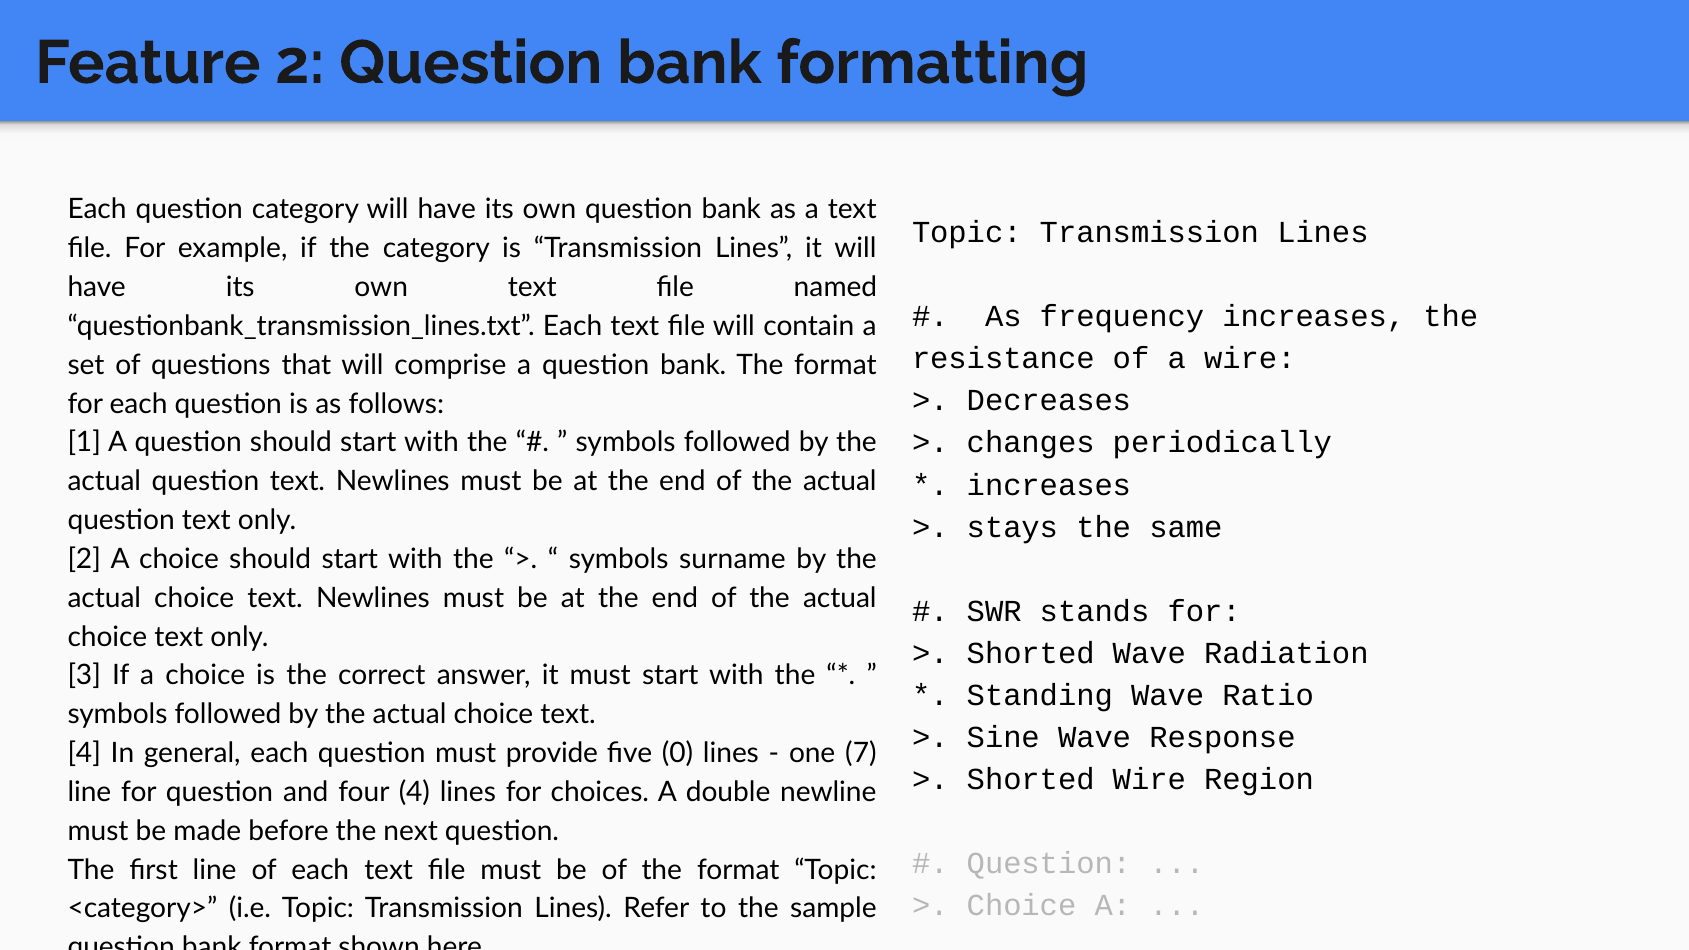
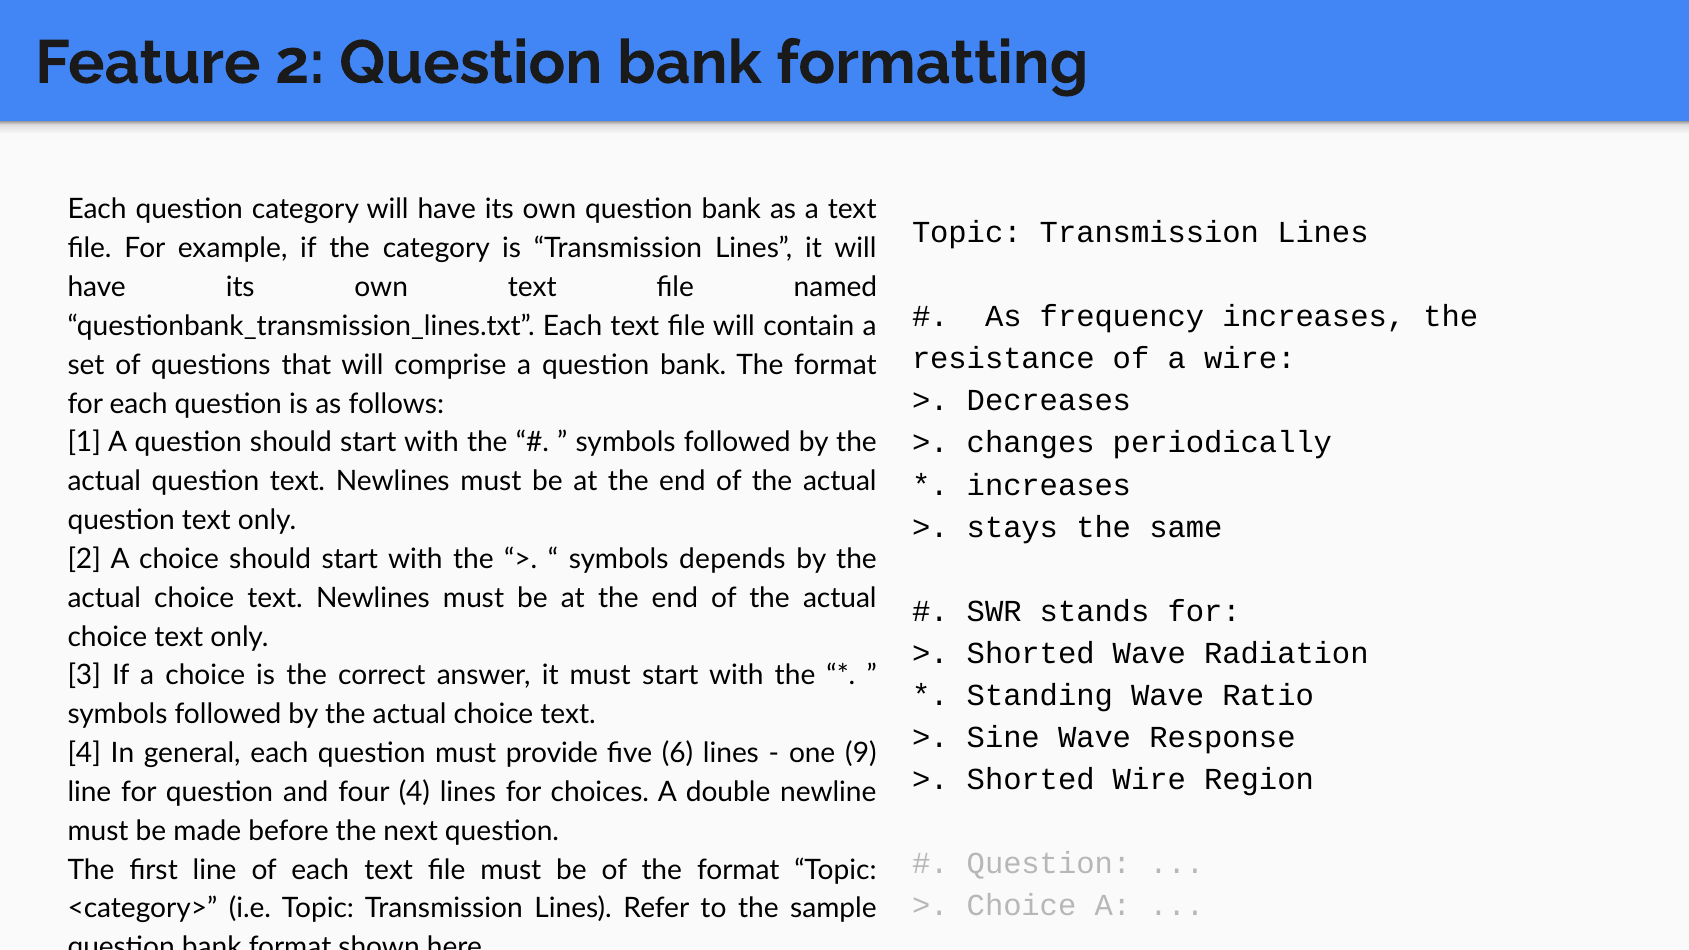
surname: surname -> depends (732, 559)
0: 0 -> 6 (677, 753)
7: 7 -> 9 (861, 753)
